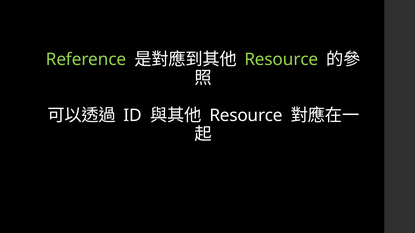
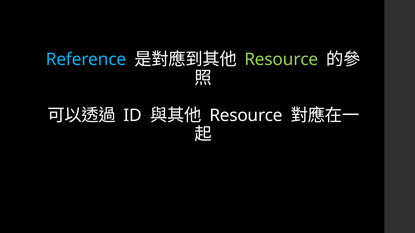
Reference colour: light green -> light blue (86, 60)
